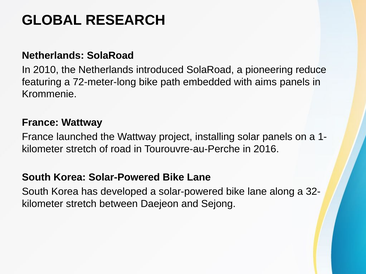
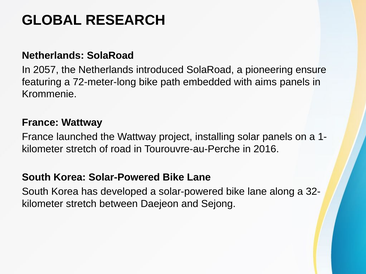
2010: 2010 -> 2057 (46, 70)
reduce: reduce -> ensure (311, 70)
